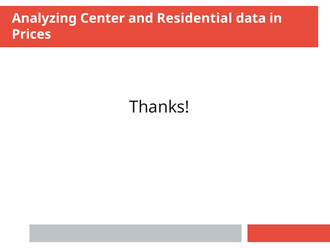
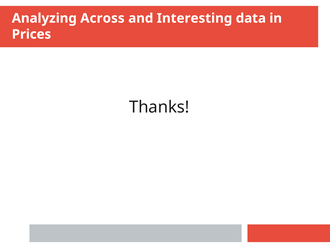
Center: Center -> Across (102, 18)
Residential: Residential -> Interesting (195, 18)
